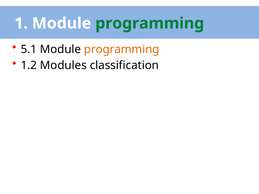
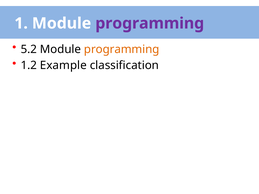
programming colour: green -> purple (150, 23)
5.1: 5.1 -> 5.2 (29, 49)
Modules: Modules -> Example (63, 65)
